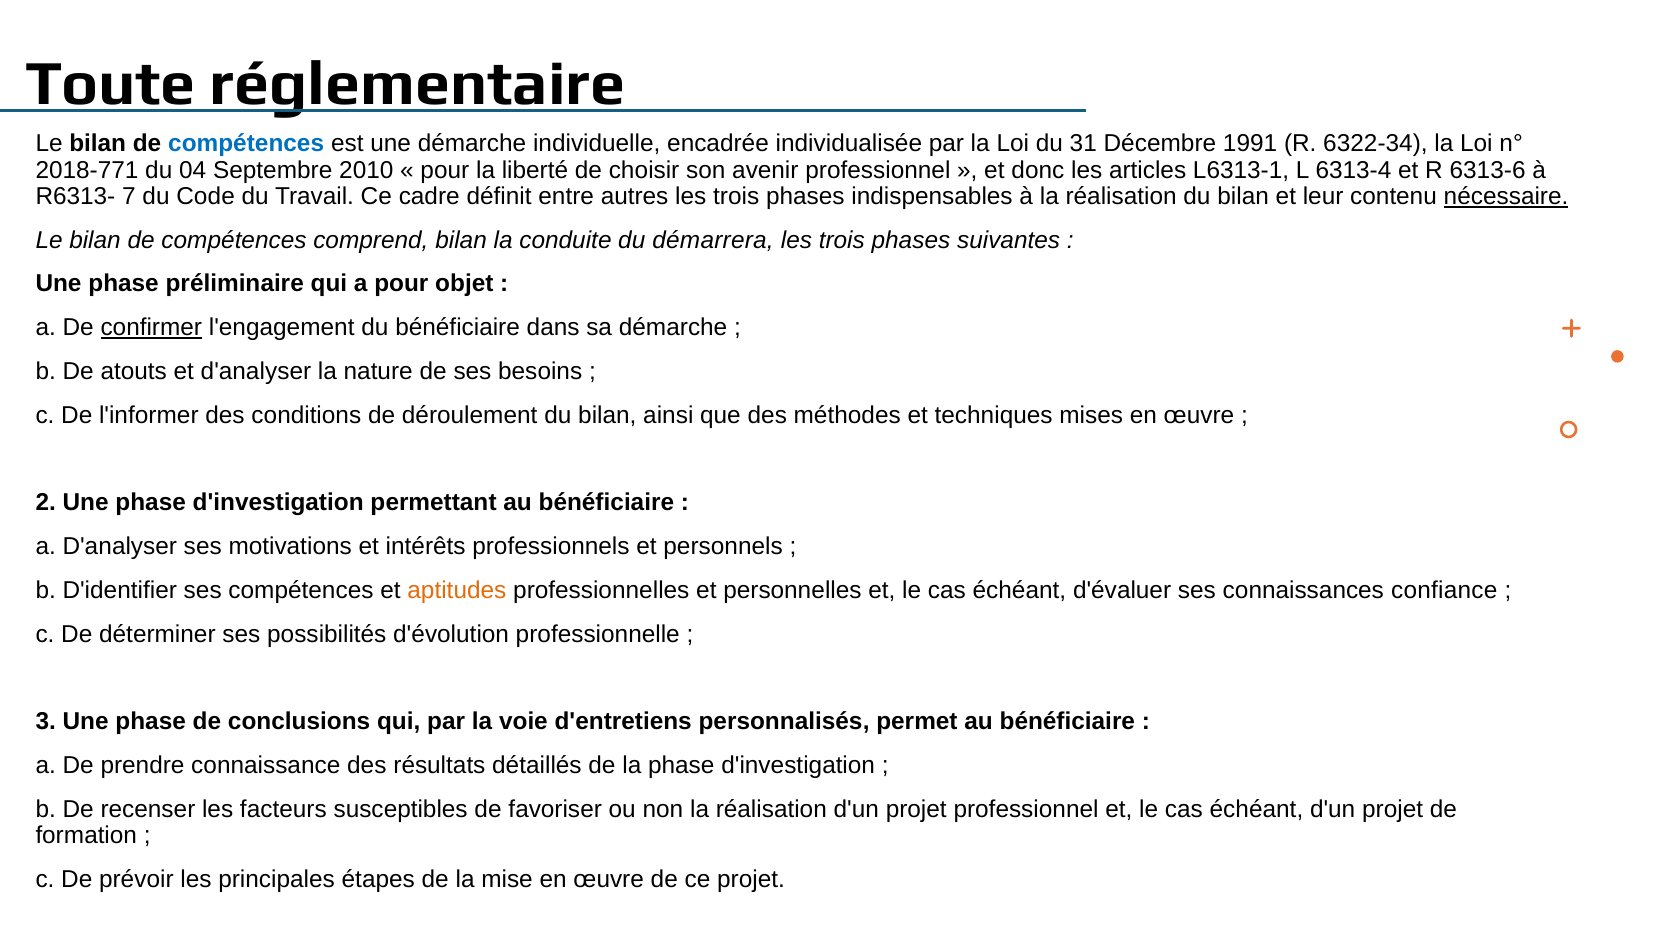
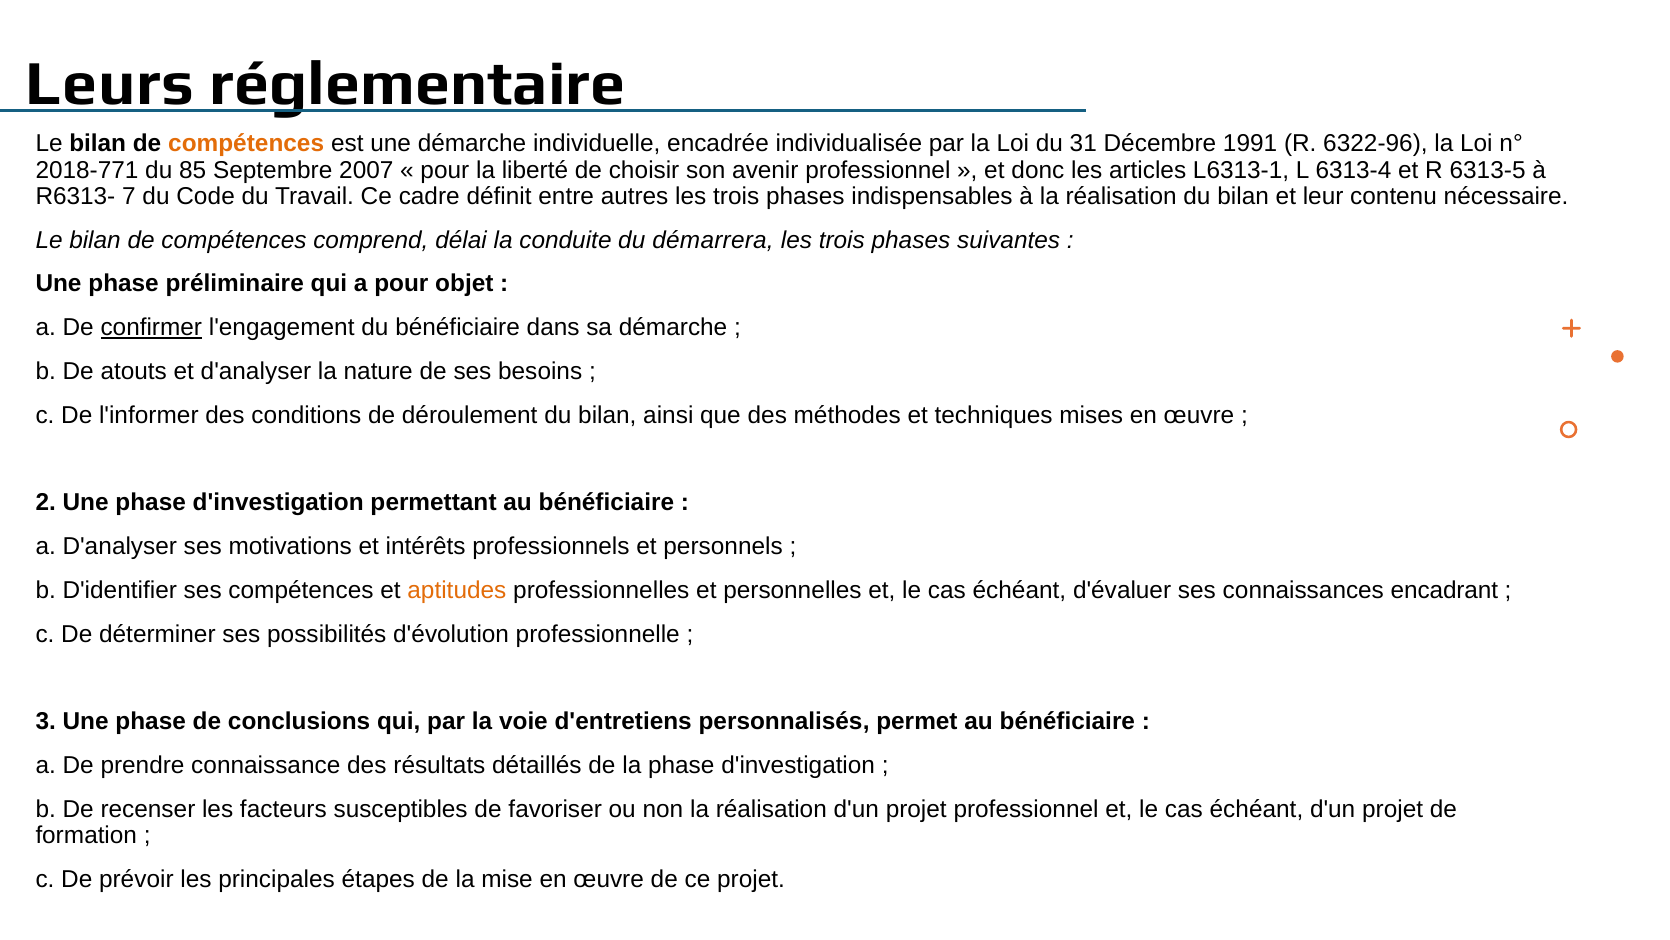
Toute: Toute -> Leurs (110, 84)
compétences colour: blue -> orange (246, 144)
6322-34: 6322-34 -> 6322-96 (1375, 144)
04: 04 -> 85 (193, 170)
2010: 2010 -> 2007 (366, 170)
6313-6: 6313-6 -> 6313-5 (1488, 170)
nécessaire underline: present -> none (1506, 196)
comprend bilan: bilan -> délai (461, 240)
confiance: confiance -> encadrant (1444, 590)
